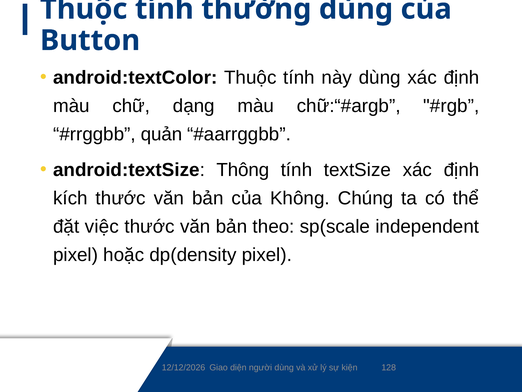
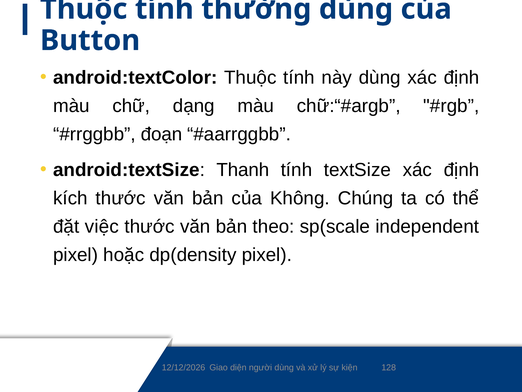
quản: quản -> đoạn (162, 134)
Thông: Thông -> Thanh (243, 170)
